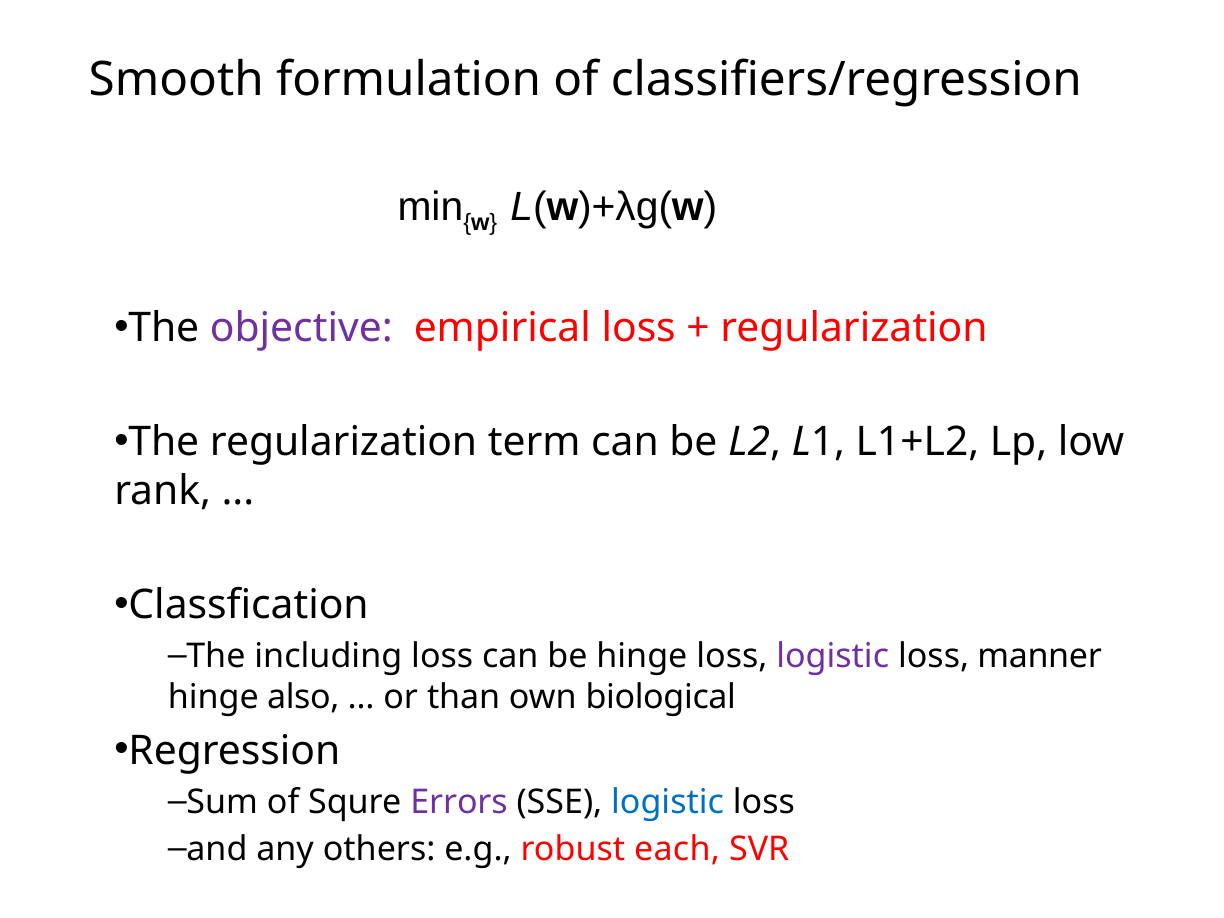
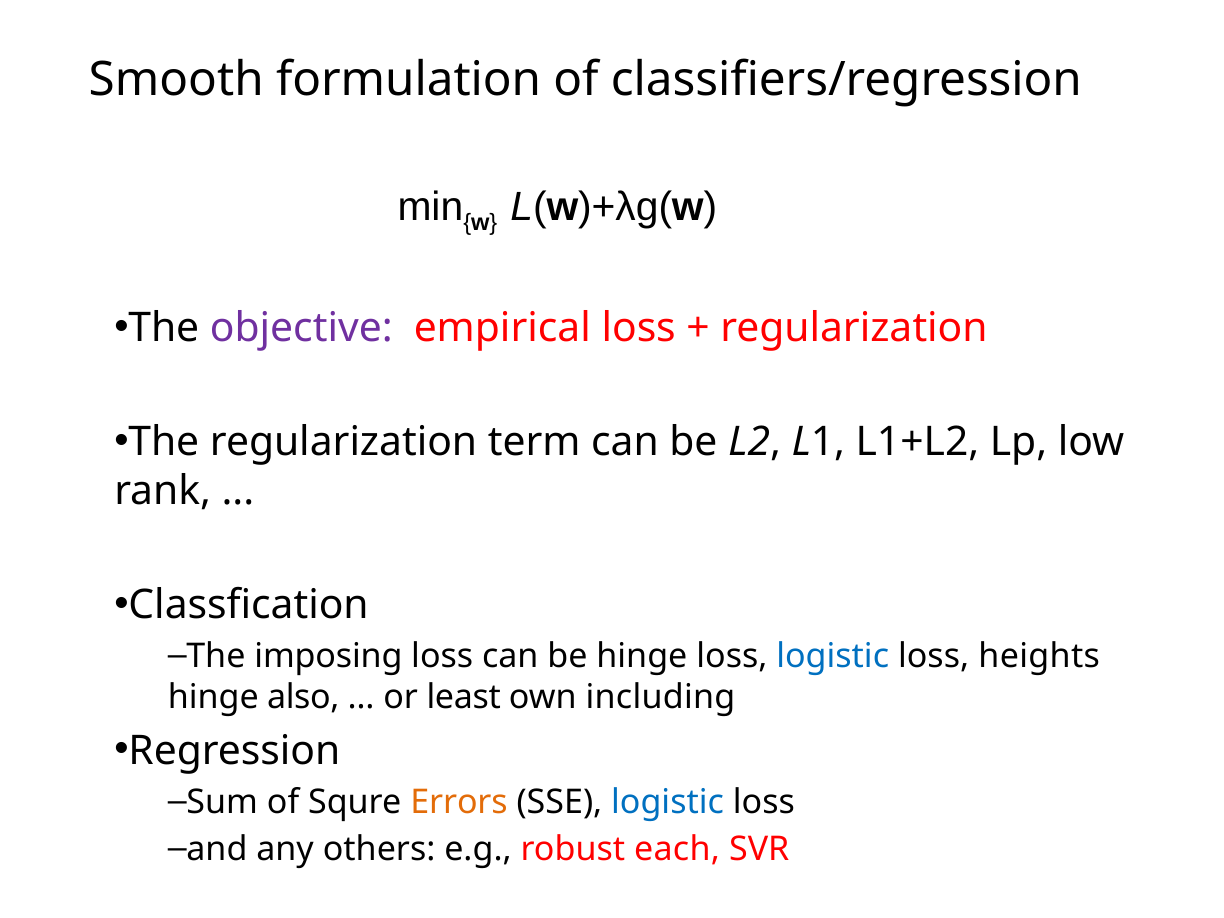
including: including -> imposing (328, 656)
logistic colour: purple -> blue (833, 656)
manner: manner -> heights (1039, 656)
than: than -> least (464, 697)
biological: biological -> including (660, 697)
Errors colour: purple -> orange (459, 802)
